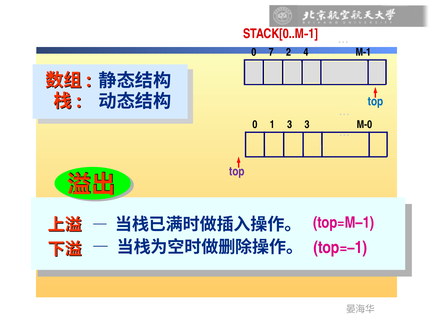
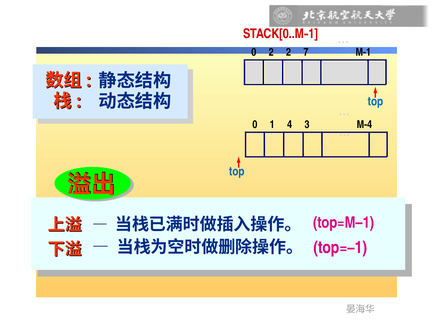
0 7: 7 -> 2 (271, 52)
4: 4 -> 7 (306, 52)
1 3: 3 -> 4 (290, 124)
M-0: M-0 -> M-4 (364, 124)
top colour: purple -> blue (237, 171)
